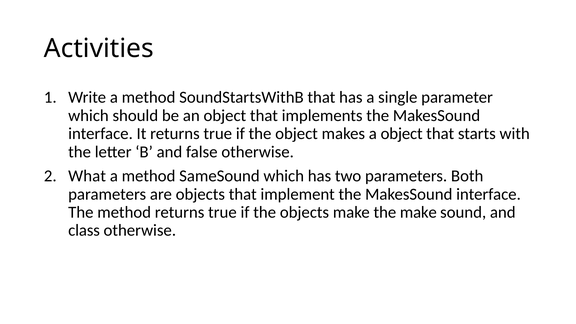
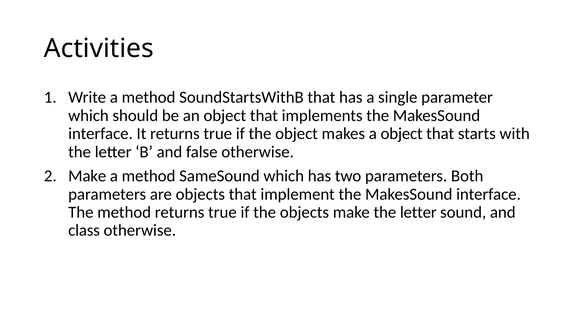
What: What -> Make (87, 176)
make the make: make -> letter (418, 212)
